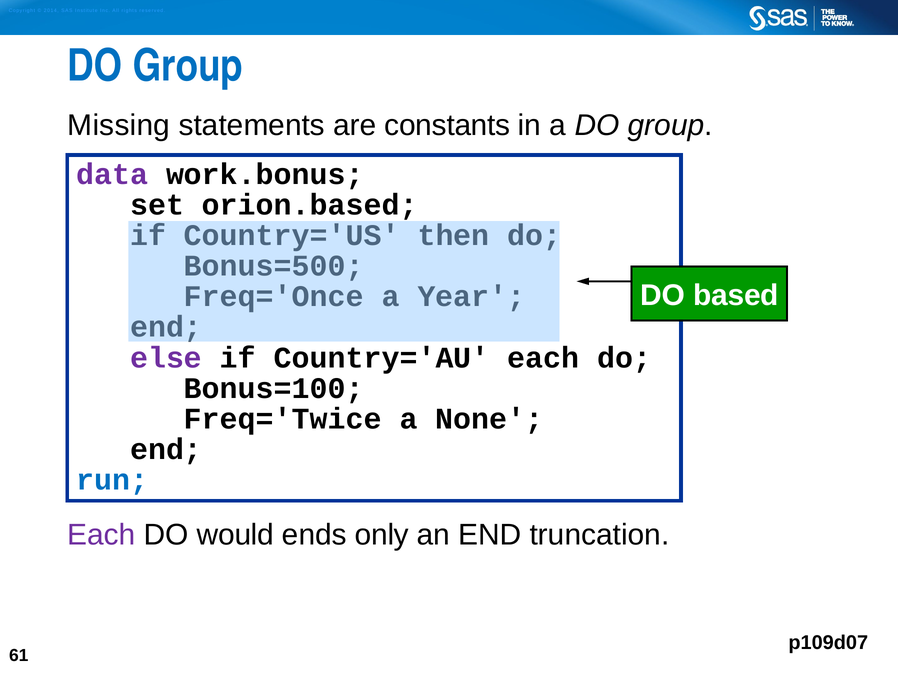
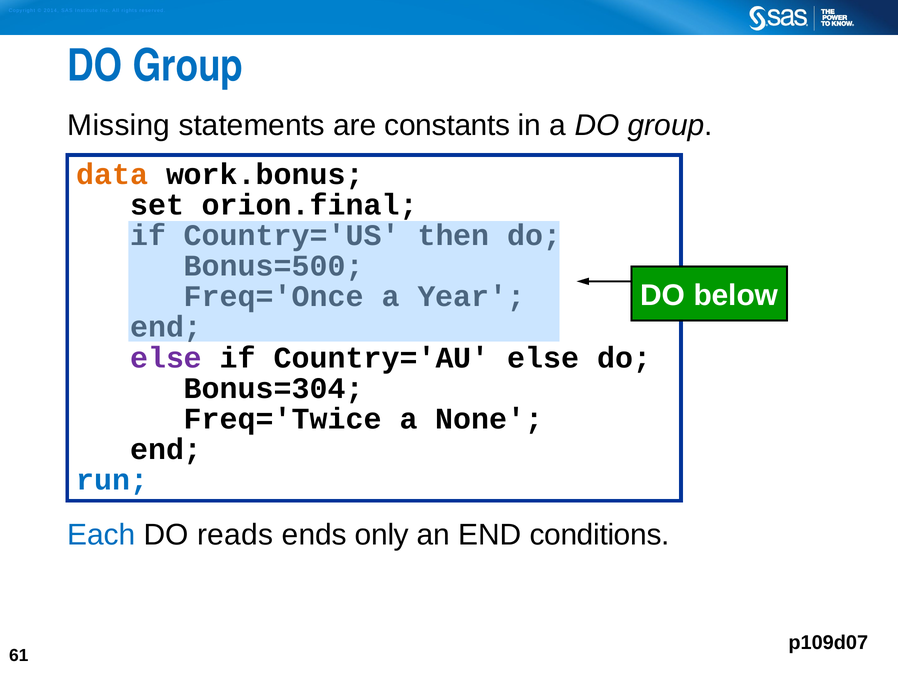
data colour: purple -> orange (112, 175)
orion.based: orion.based -> orion.final (310, 205)
based: based -> below (736, 296)
Country='AU each: each -> else (543, 358)
Bonus=100: Bonus=100 -> Bonus=304 (274, 388)
Each colour: purple -> blue (101, 535)
would: would -> reads (235, 535)
truncation: truncation -> conditions (600, 535)
